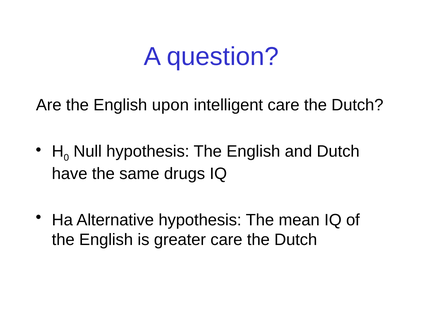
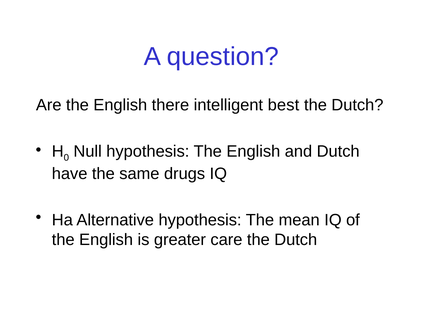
upon: upon -> there (170, 105)
intelligent care: care -> best (283, 105)
